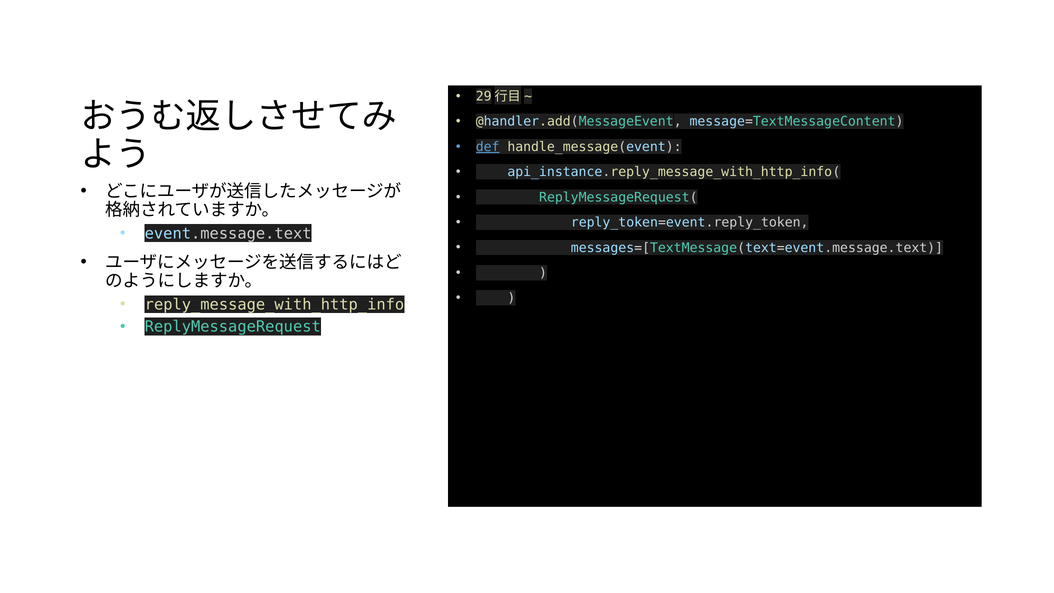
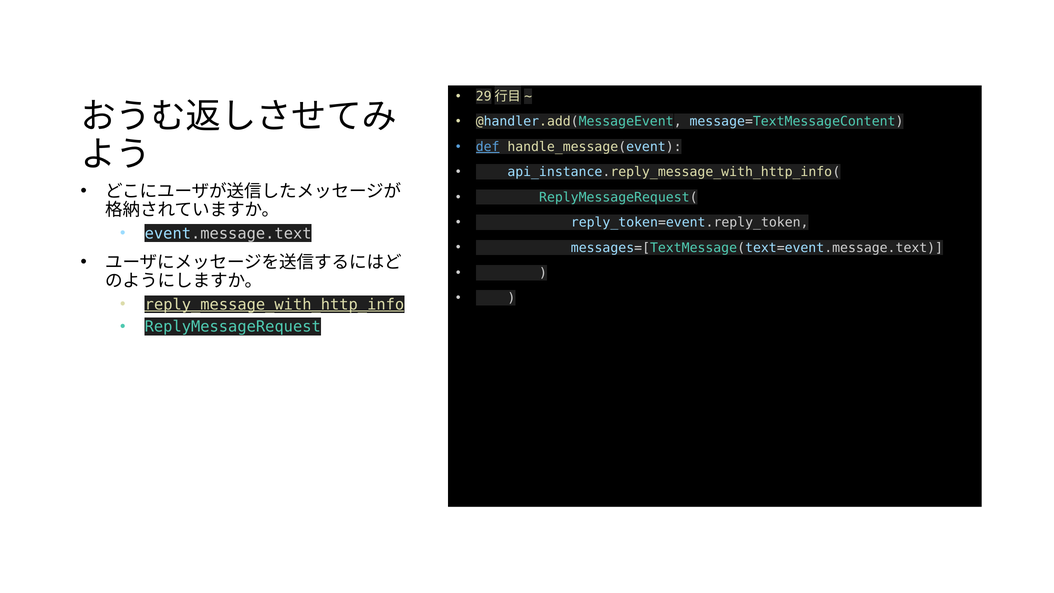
reply_message_with_http_info underline: none -> present (274, 304)
